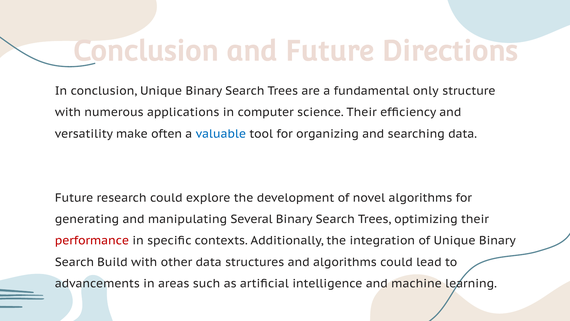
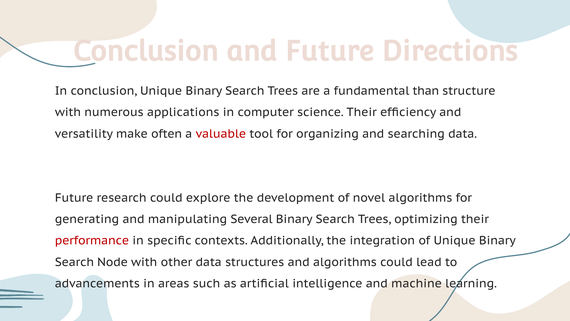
only: only -> than (426, 91)
valuable colour: blue -> red (221, 134)
Build: Build -> Node (112, 262)
